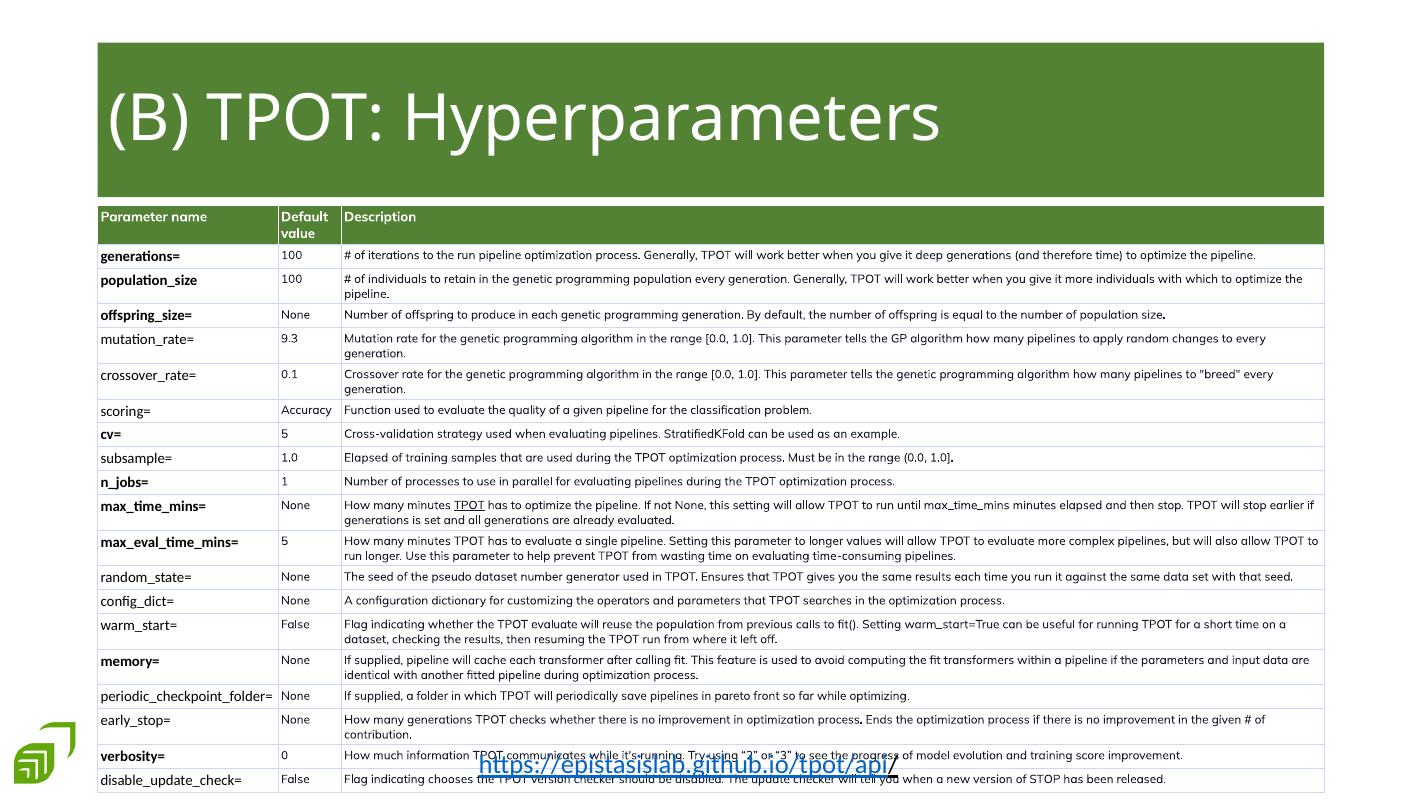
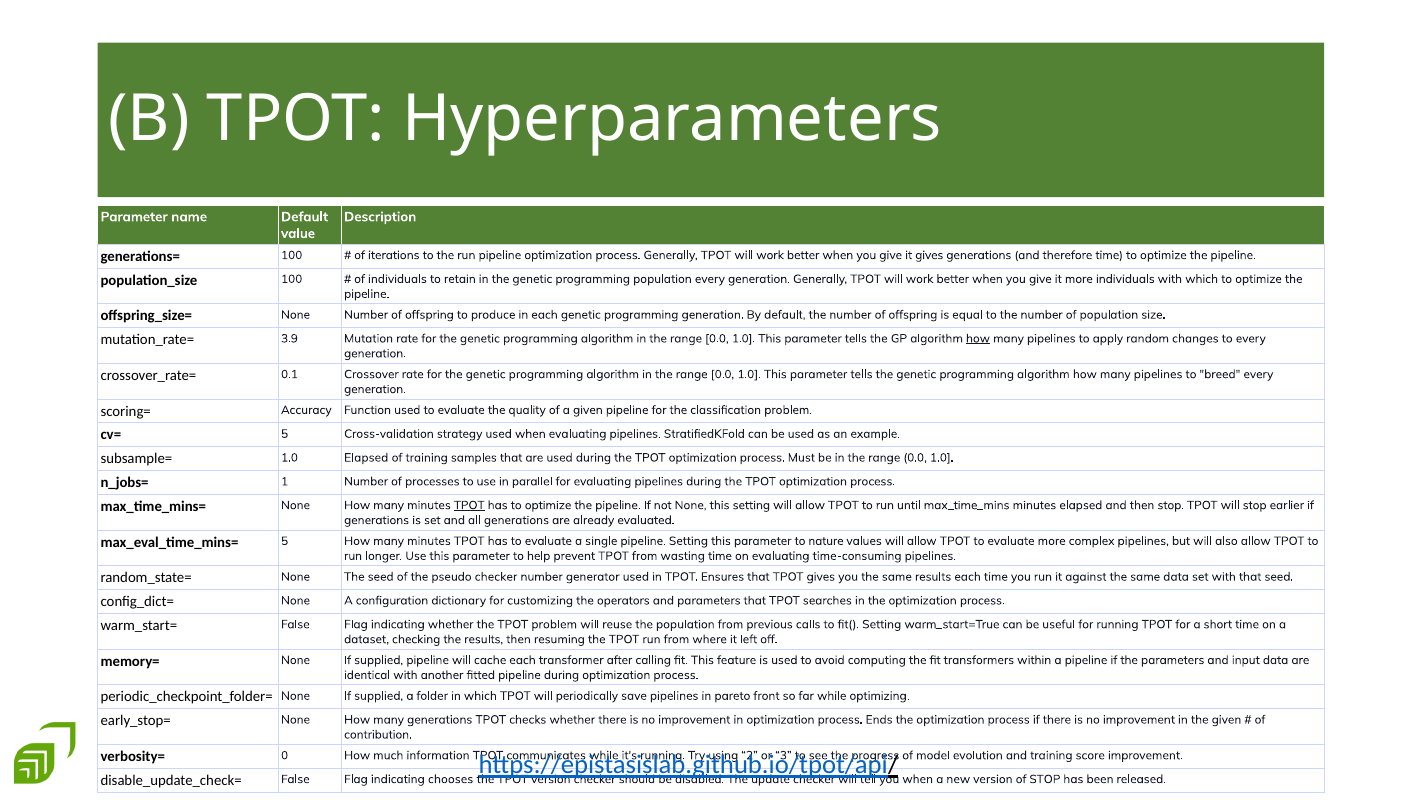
it deep: deep -> gives (929, 255)
9.3: 9.3 -> 3.9 (289, 339)
how underline: none -> present (978, 339)
to longer: longer -> nature (826, 541)
pseudo dataset: dataset -> checker (496, 577)
TPOT evaluate: evaluate -> problem (554, 624)
